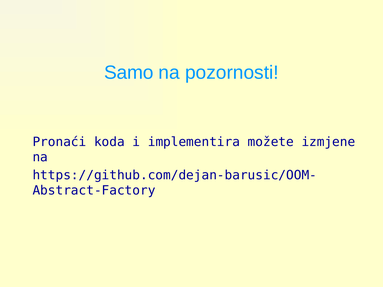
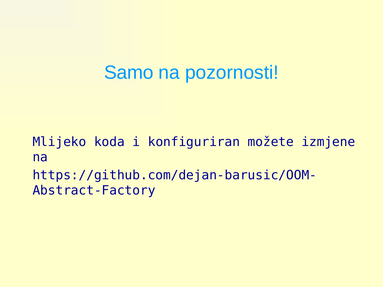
Pronaći: Pronaći -> Mlijeko (59, 142)
implementira: implementira -> konfiguriran (194, 142)
